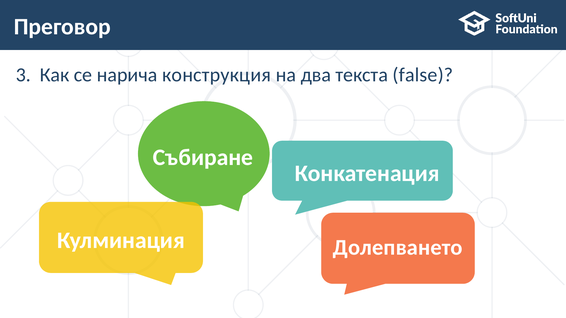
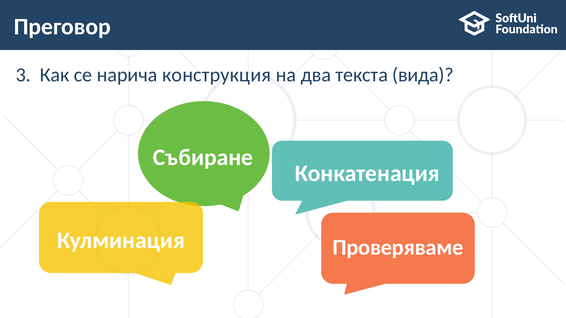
false: false -> вида (423, 75)
Долепването: Долепването -> Проверяваме (398, 248)
